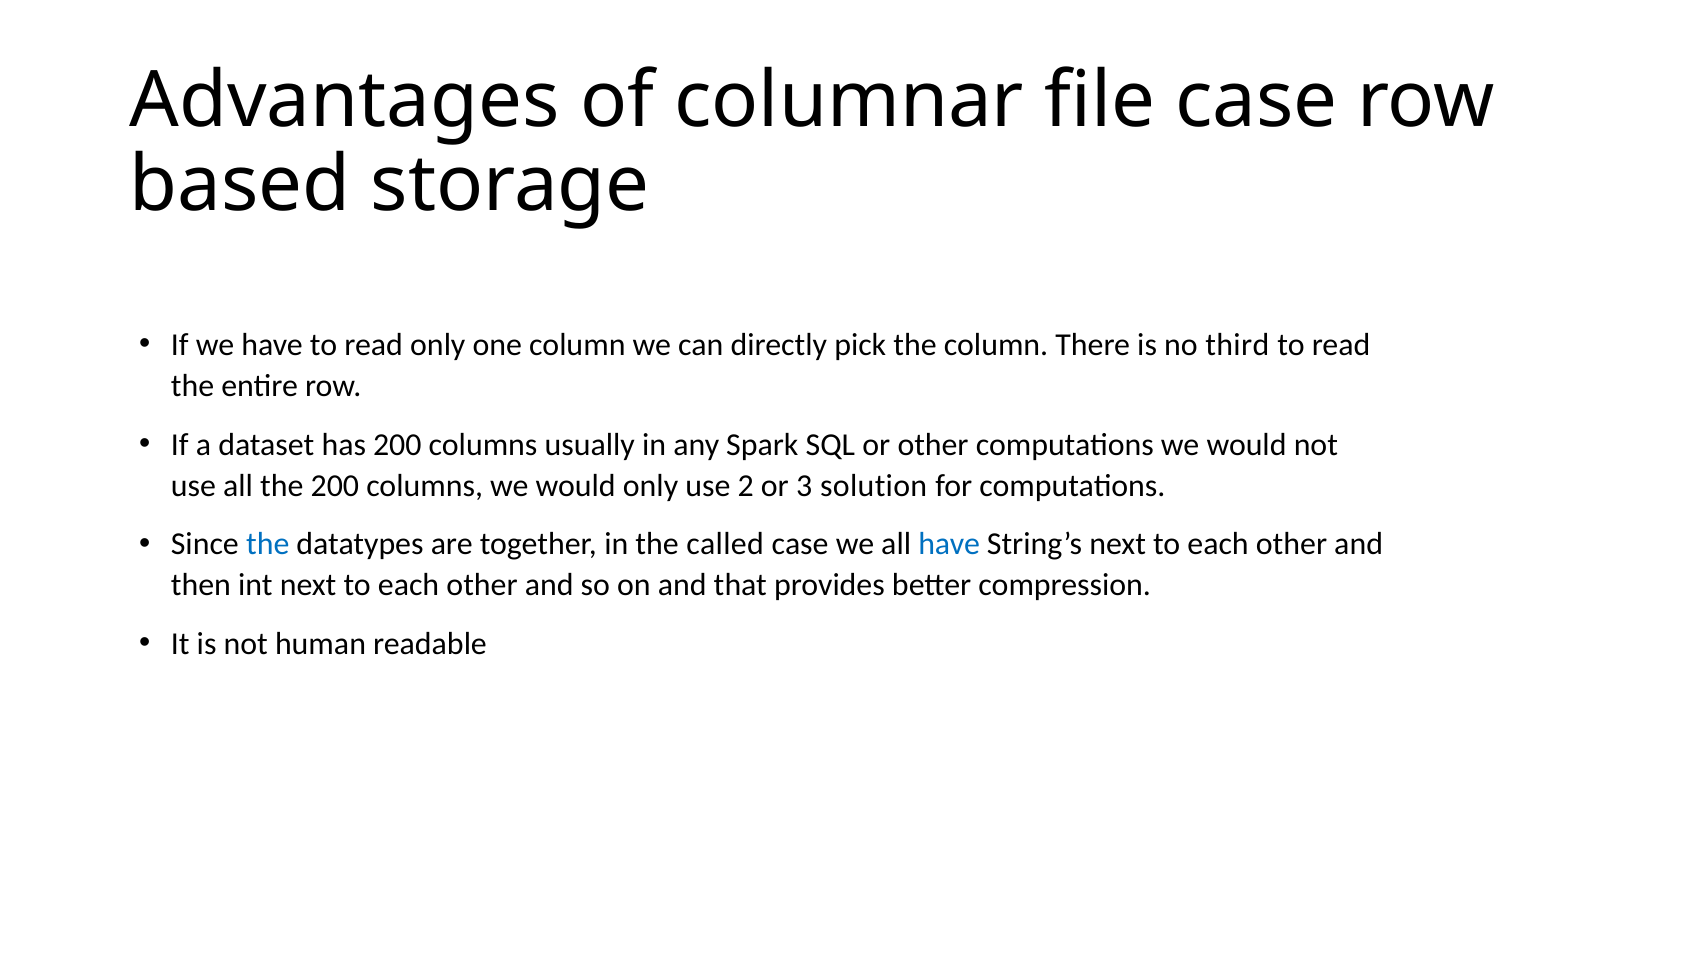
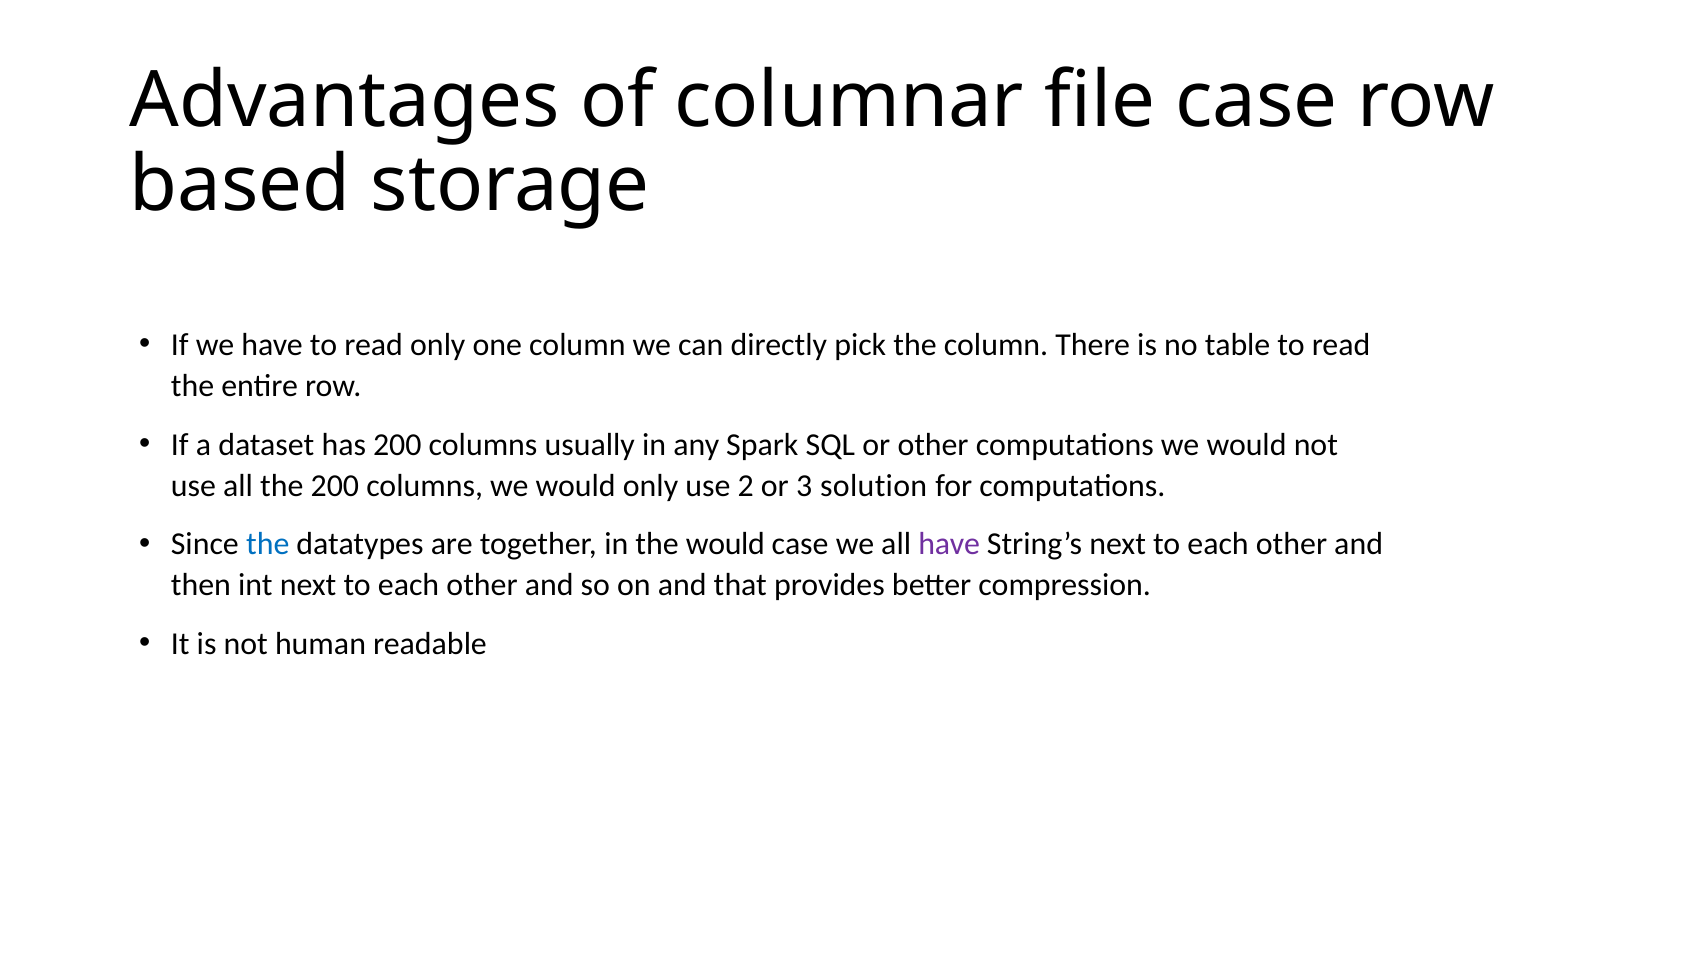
third: third -> table (1238, 345)
the called: called -> would (725, 544)
have colour: blue -> purple (949, 544)
